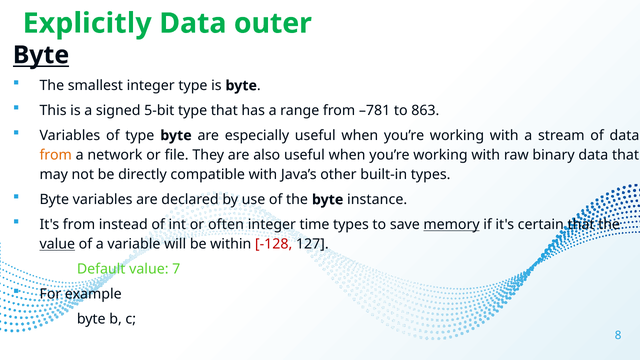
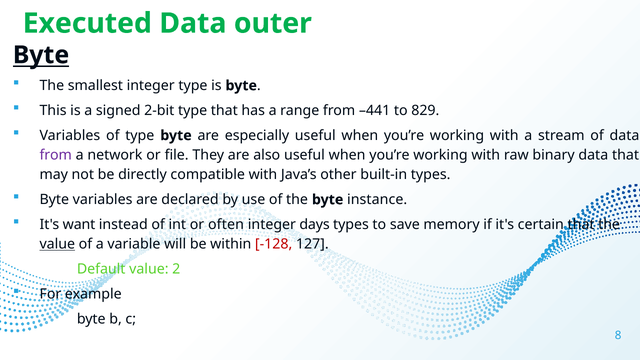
Explicitly: Explicitly -> Executed (87, 23)
5-bit: 5-bit -> 2-bit (159, 111)
–781: –781 -> –441 (375, 111)
863: 863 -> 829 (425, 111)
from colour: orange -> purple (56, 155)
It's from: from -> want (79, 225)
time: time -> days (315, 225)
memory underline: present -> none (452, 225)
7: 7 -> 2 (176, 269)
